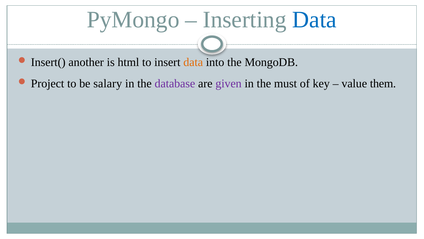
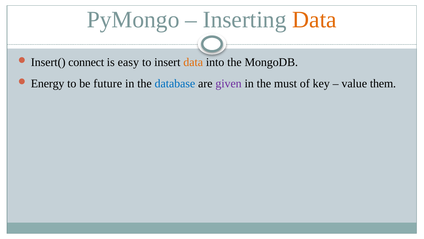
Data colour: blue -> orange (314, 20)
another: another -> connect (86, 62)
html: html -> easy (128, 62)
Project: Project -> Energy (48, 83)
salary: salary -> future (108, 83)
database colour: purple -> blue (175, 83)
